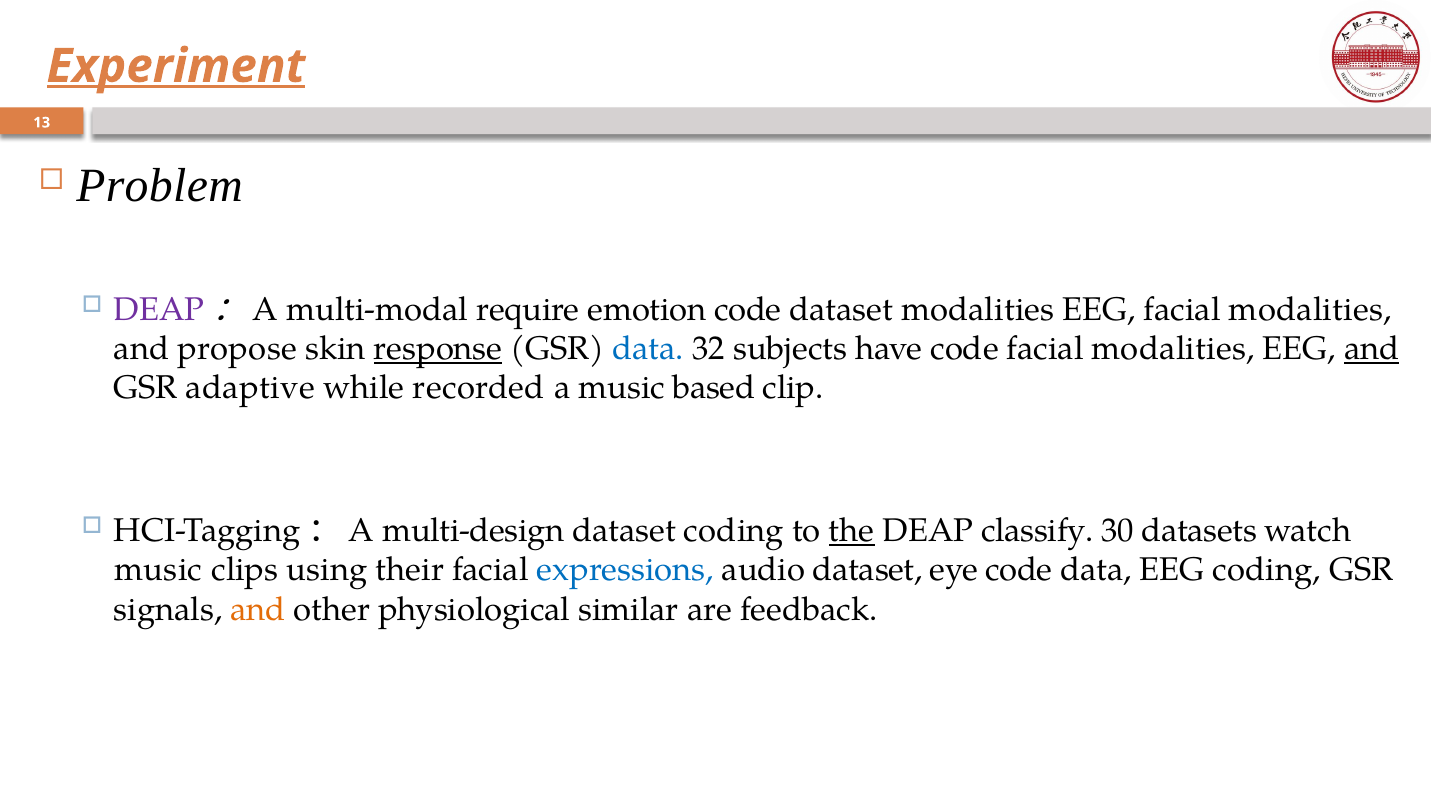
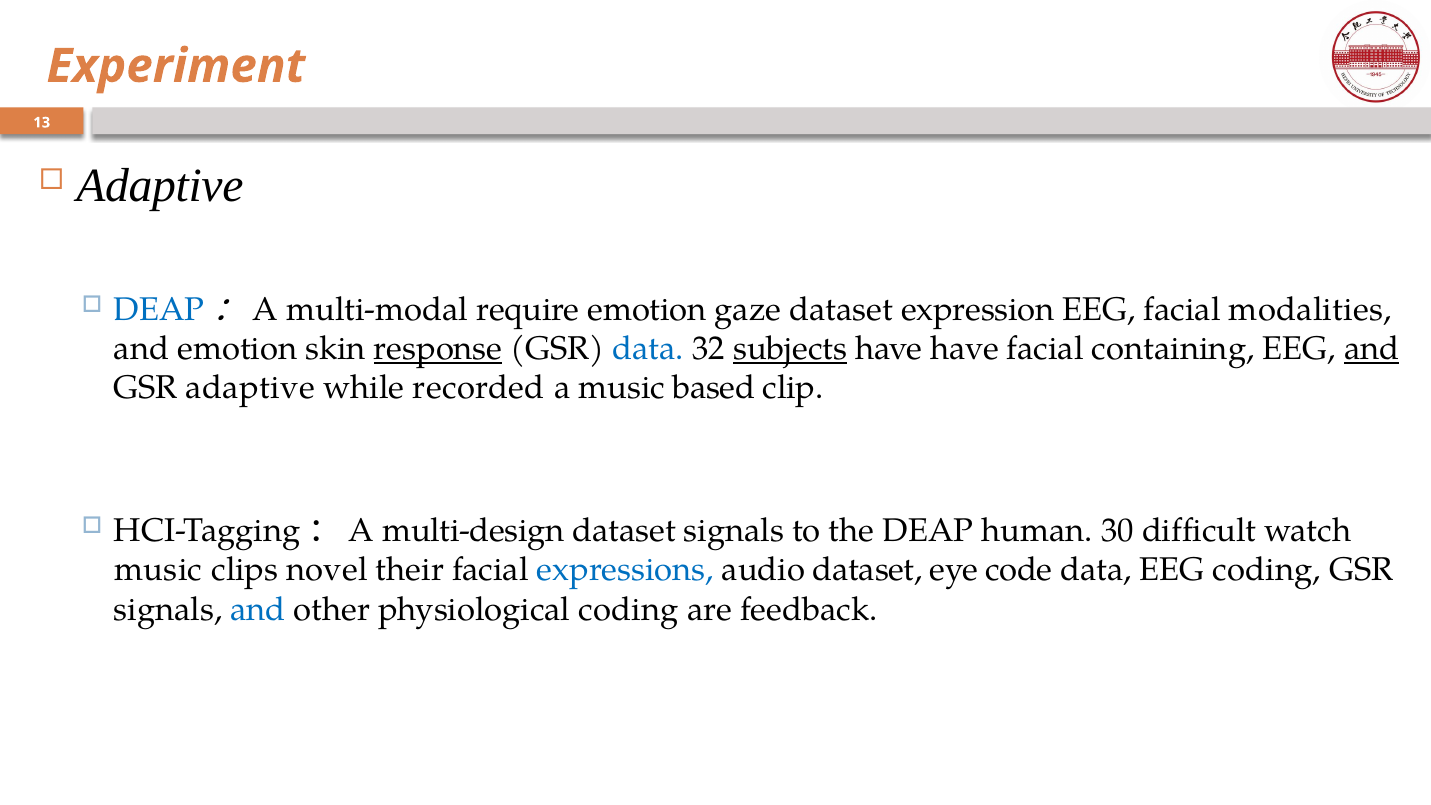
Experiment underline: present -> none (176, 66)
Problem: Problem -> Adaptive (160, 186)
DEAP colour: purple -> blue (159, 309)
emotion code: code -> gaze (748, 309)
dataset modalities: modalities -> expression (978, 309)
and propose: propose -> emotion (237, 349)
subjects underline: none -> present (790, 349)
have code: code -> have (965, 349)
modalities: modalities -> containing (1173, 349)
dataset coding: coding -> signals (734, 531)
the underline: present -> none (852, 531)
classify: classify -> human (1037, 531)
datasets: datasets -> difficult (1199, 531)
using: using -> novel (327, 570)
and colour: orange -> blue (258, 609)
physiological similar: similar -> coding (629, 609)
